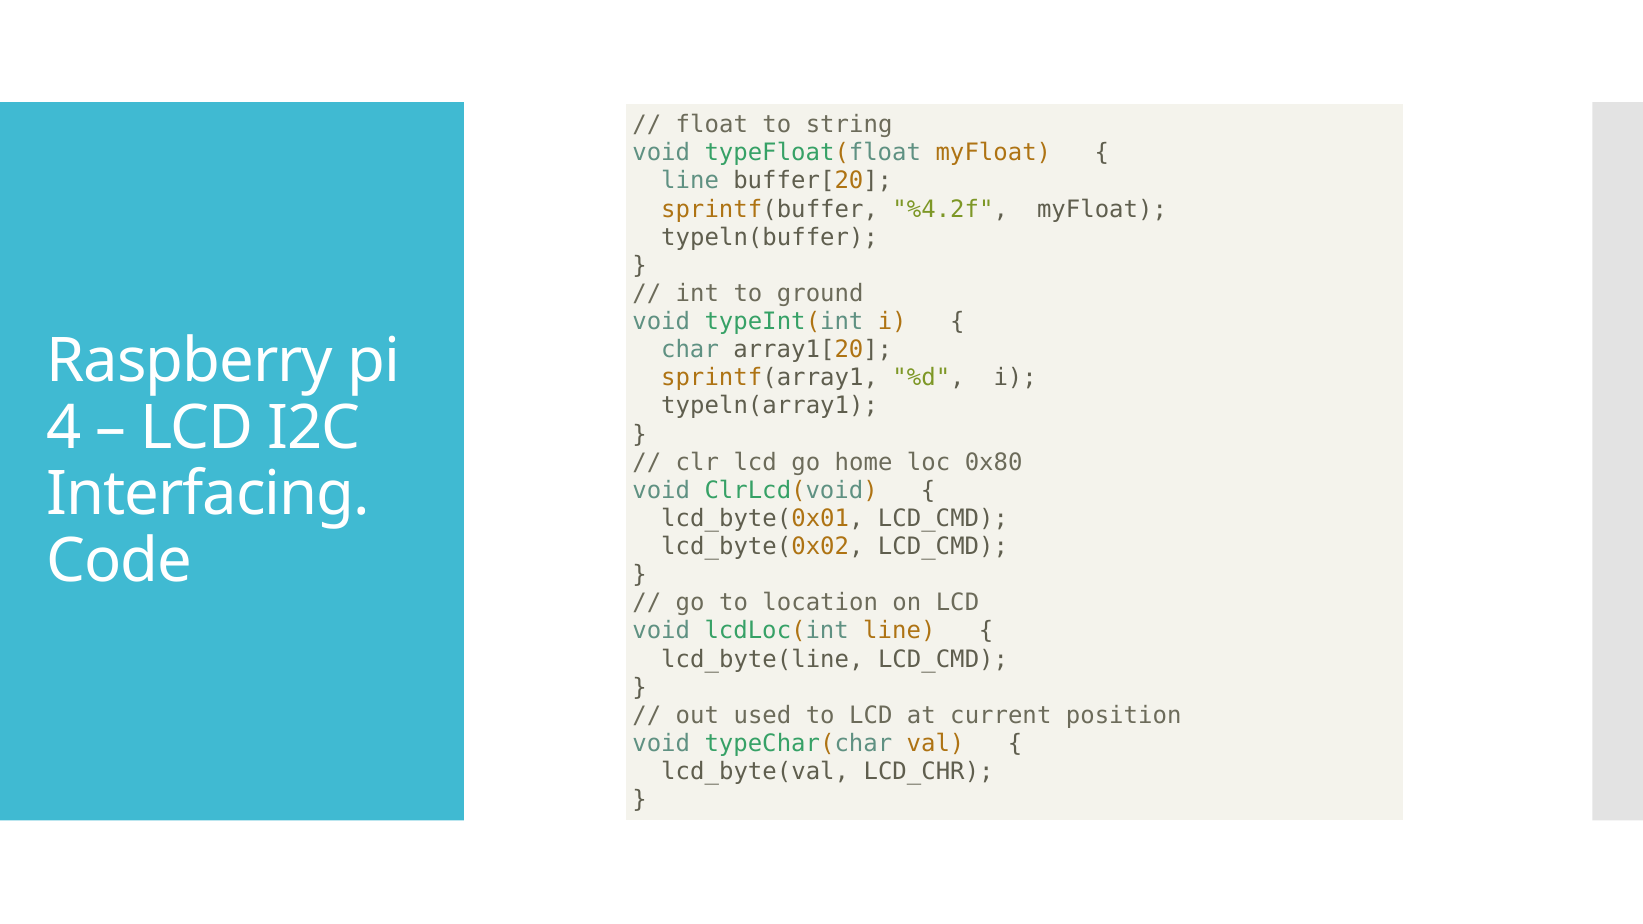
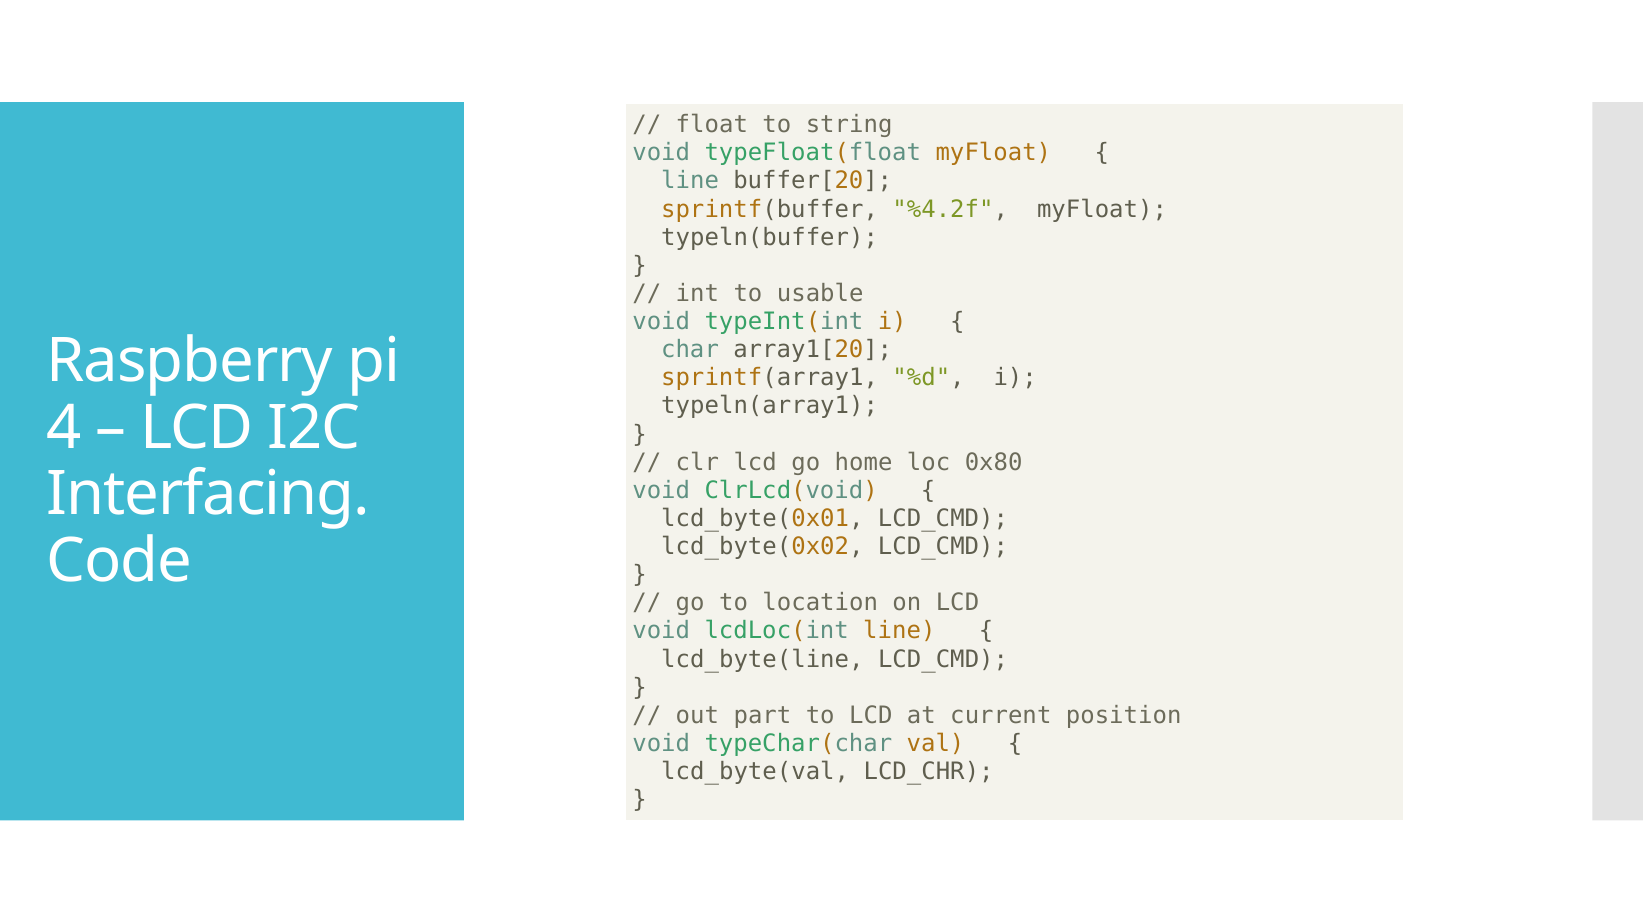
ground: ground -> usable (820, 294)
used: used -> part (762, 716)
